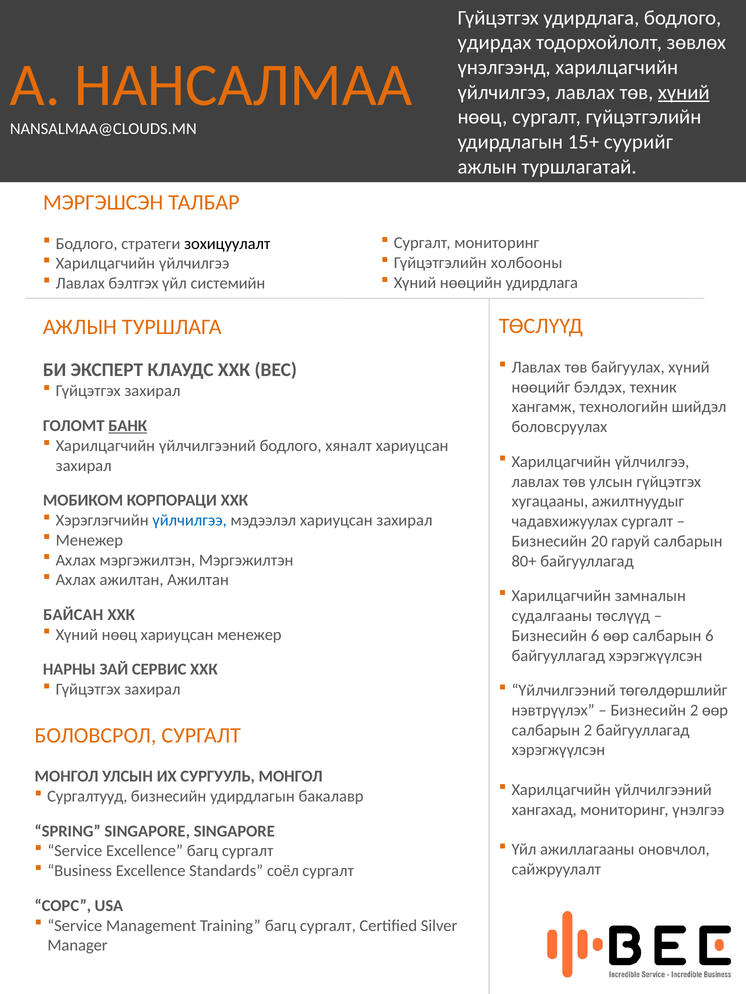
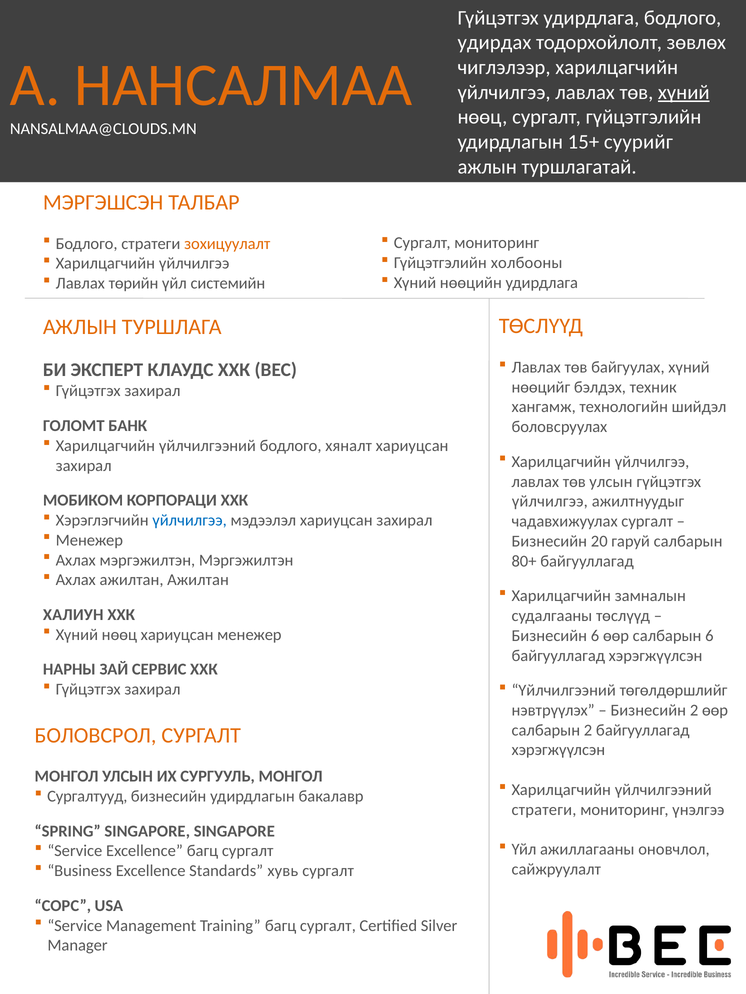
үнэлгээнд: үнэлгээнд -> чиглэлээр (504, 67)
зохицуулалт colour: black -> orange (227, 244)
бэлтгэх: бэлтгэх -> төрийн (134, 284)
БАНК underline: present -> none (128, 426)
хугацааны: хугацааны -> үйлчилгээ (550, 502)
БАЙСАН: БАЙСАН -> ХАЛИУН (73, 615)
хангахад: хангахад -> стратеги (544, 810)
соёл: соёл -> хувь (283, 871)
